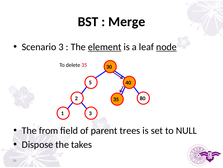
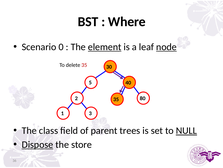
Merge: Merge -> Where (127, 22)
Scenario 3: 3 -> 0 (61, 47)
from: from -> class (49, 130)
NULL underline: none -> present (186, 130)
Dispose underline: none -> present (37, 144)
takes: takes -> store (81, 144)
